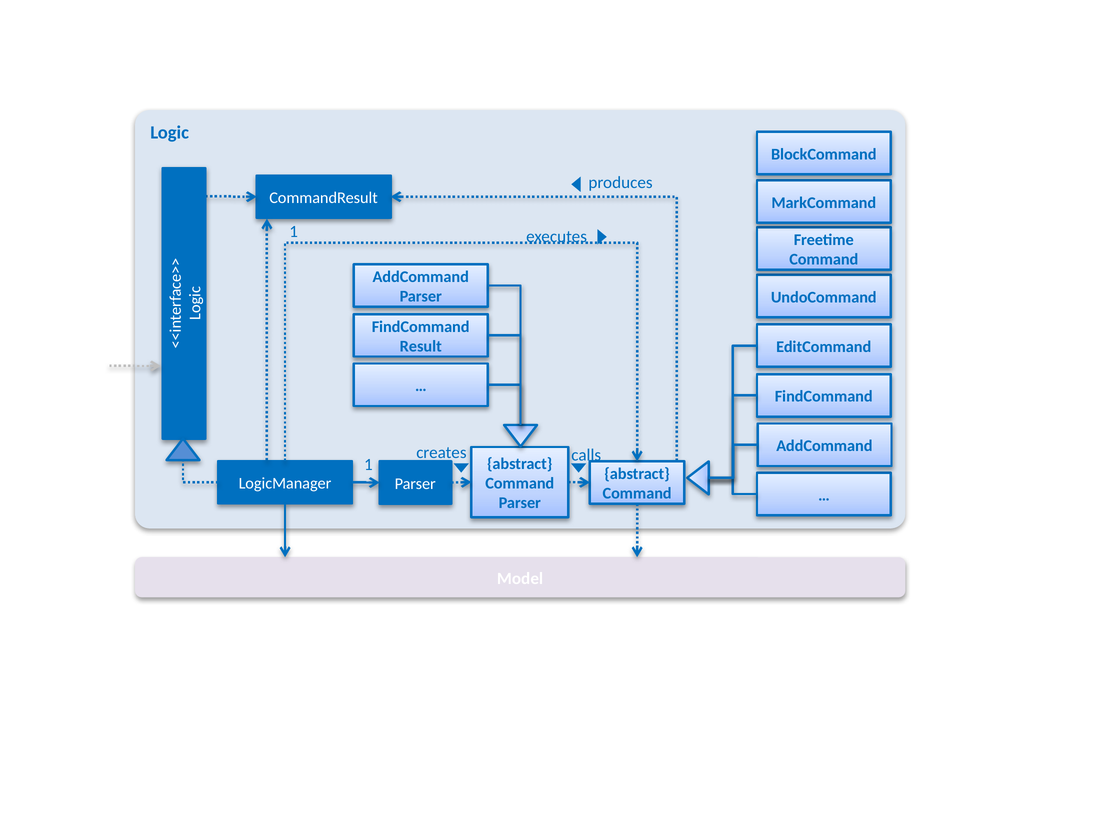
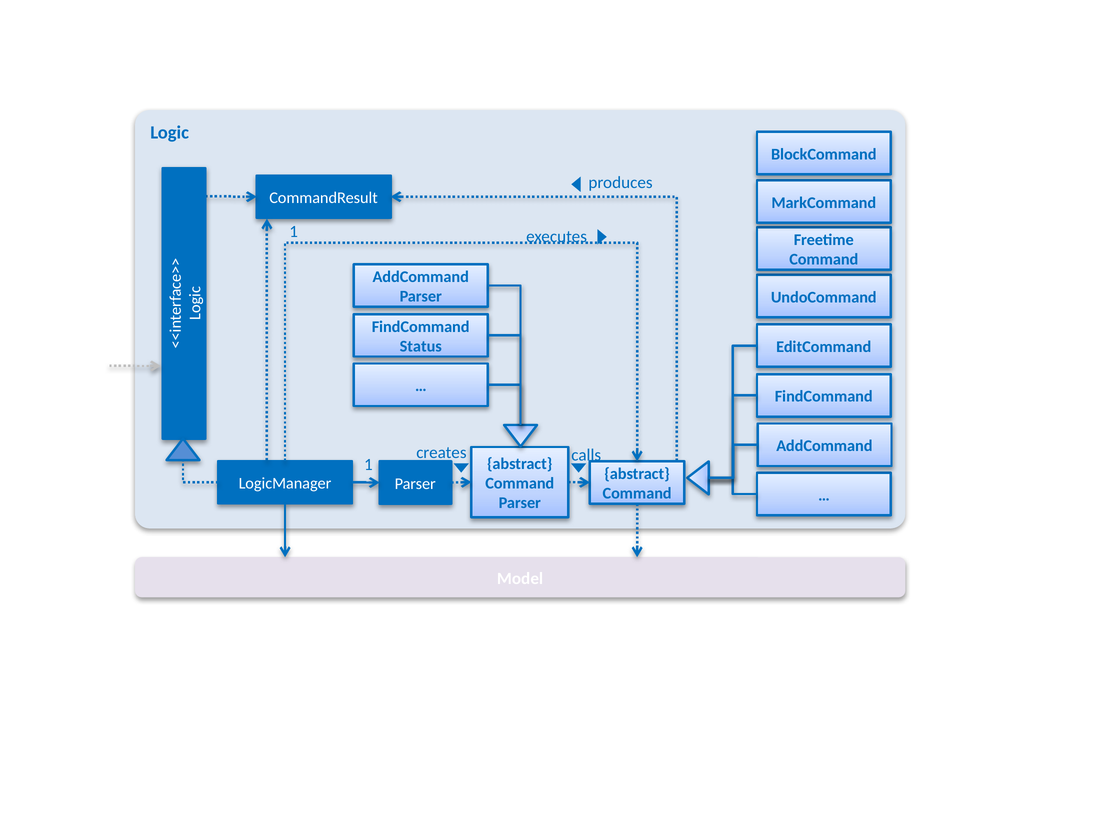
Result: Result -> Status (421, 346)
